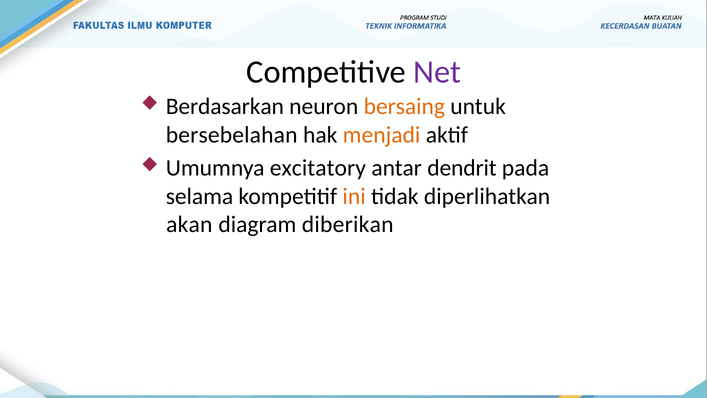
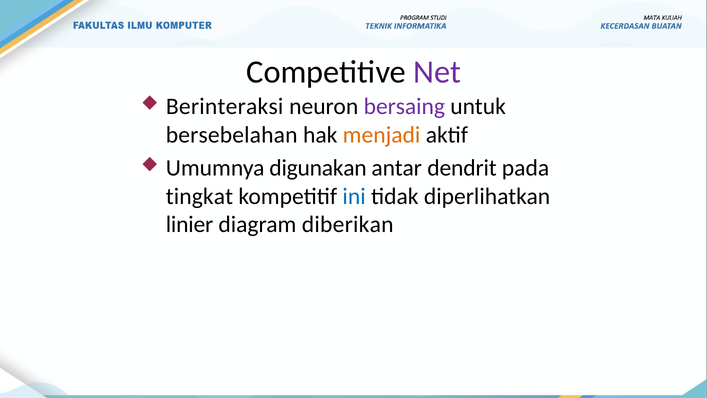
Berdasarkan: Berdasarkan -> Berinteraksi (225, 107)
bersaing colour: orange -> purple (404, 107)
excitatory: excitatory -> digunakan (318, 168)
selama: selama -> tingkat (199, 196)
ini colour: orange -> blue (354, 196)
akan: akan -> linier (190, 224)
